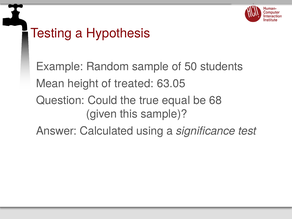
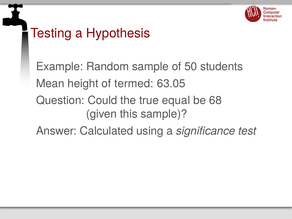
treated: treated -> termed (134, 83)
